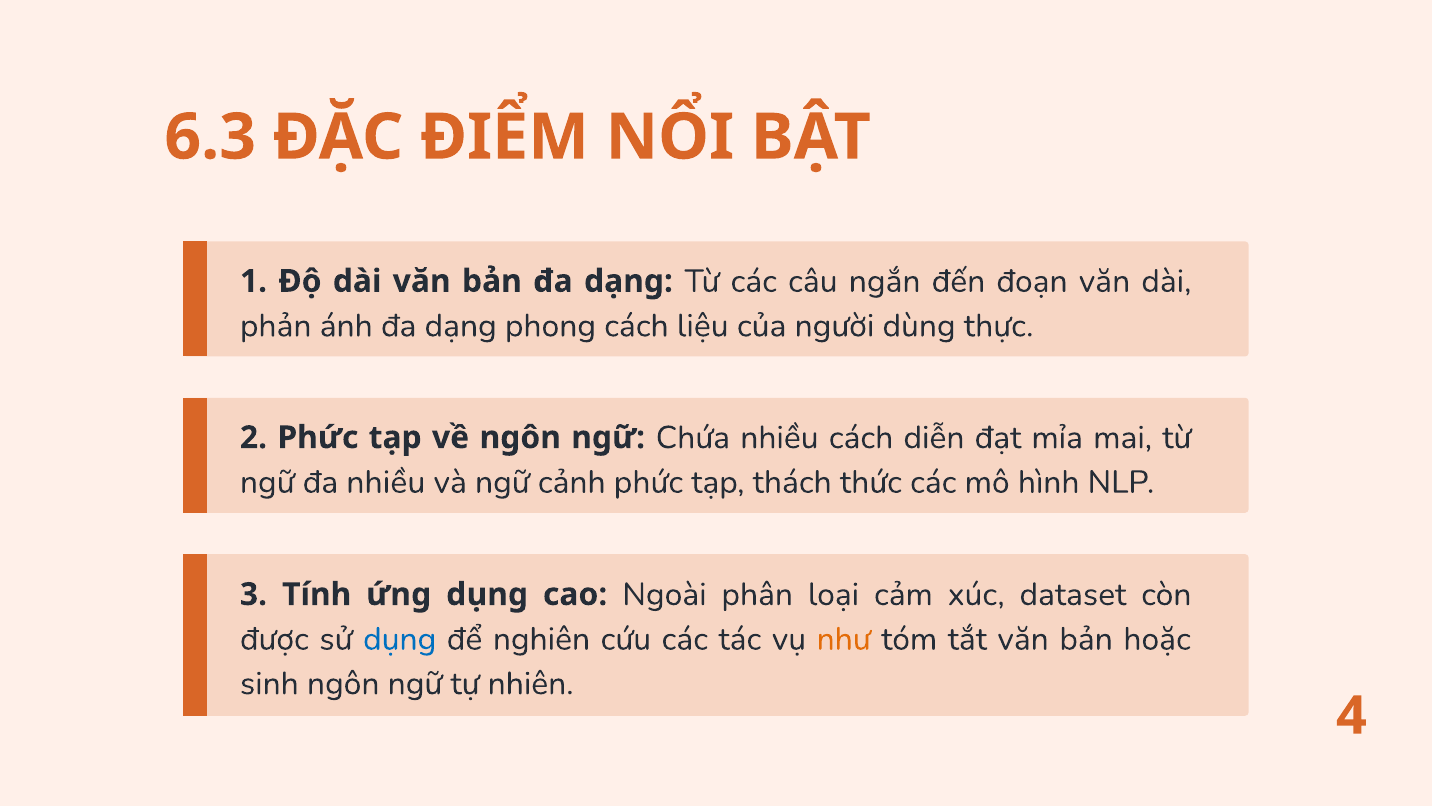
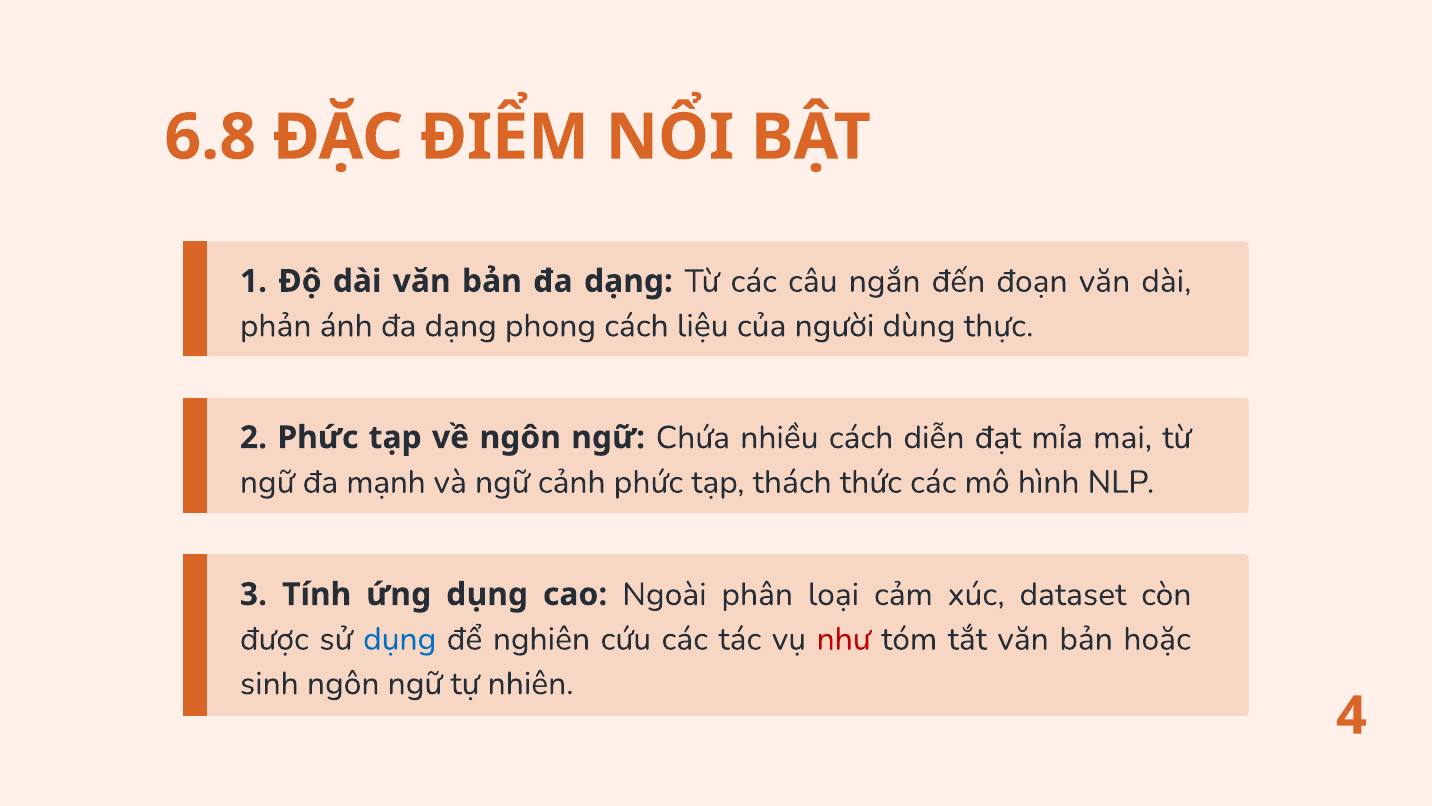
6.3: 6.3 -> 6.8 (210, 137)
đa nhiều: nhiều -> mạnh (386, 482)
như colour: orange -> red (844, 639)
